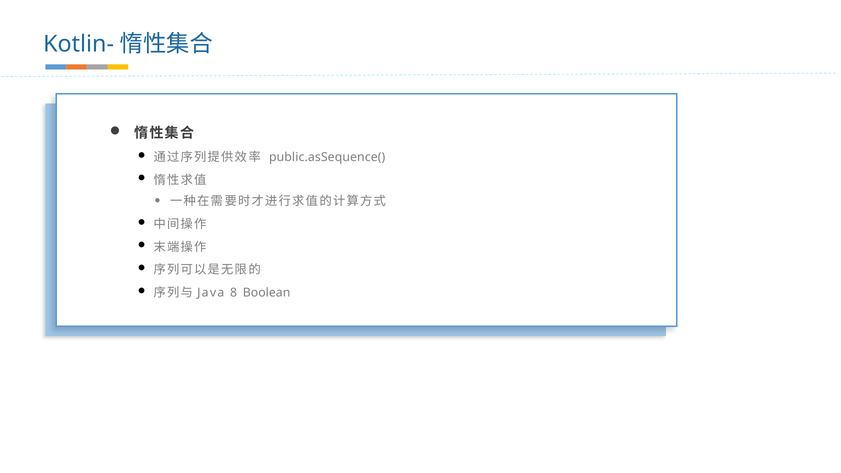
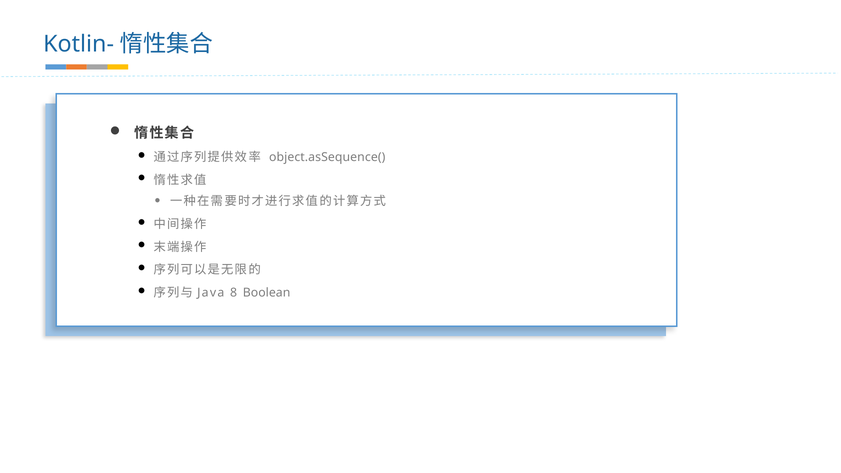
public.asSequence(: public.asSequence( -> object.asSequence( (327, 157)
